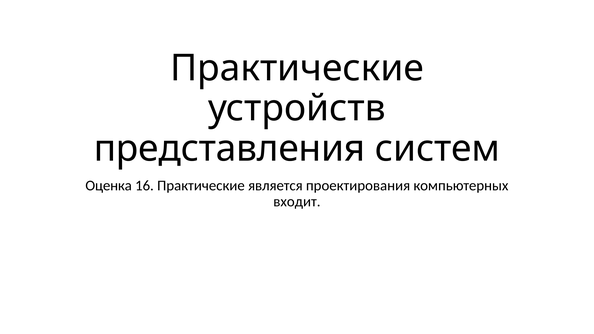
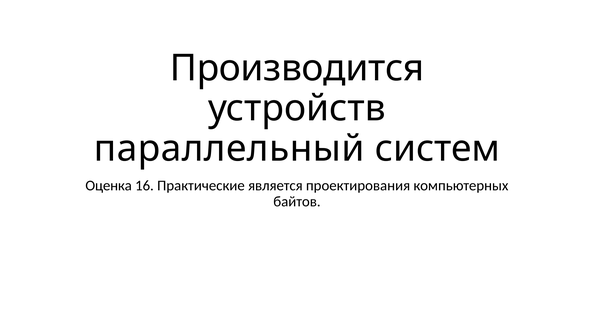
Практические: Практические -> Производится (297, 68)
представления: представления -> параллельный (229, 148)
входит: входит -> байтов (297, 202)
